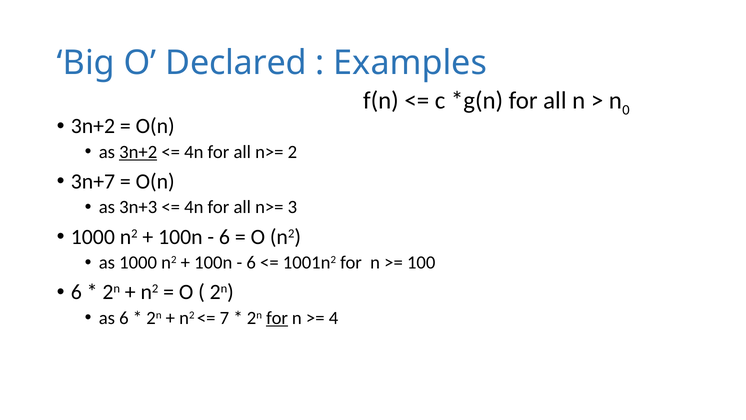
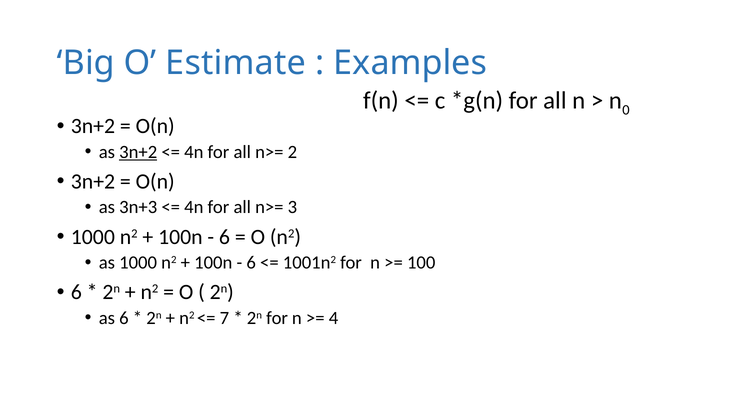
Declared: Declared -> Estimate (236, 63)
3n+7: 3n+7 -> 3n+2 (93, 181)
for underline: present -> none (277, 318)
